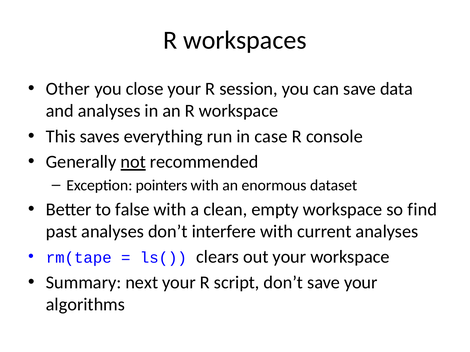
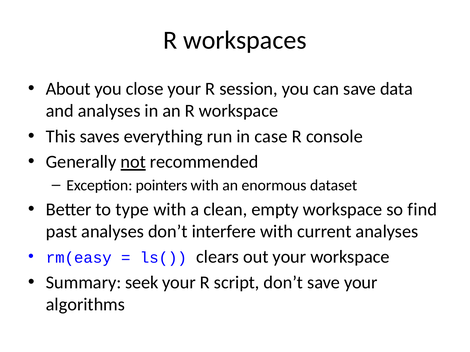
Other: Other -> About (68, 89)
false: false -> type (132, 210)
rm(tape: rm(tape -> rm(easy (79, 258)
next: next -> seek (142, 283)
